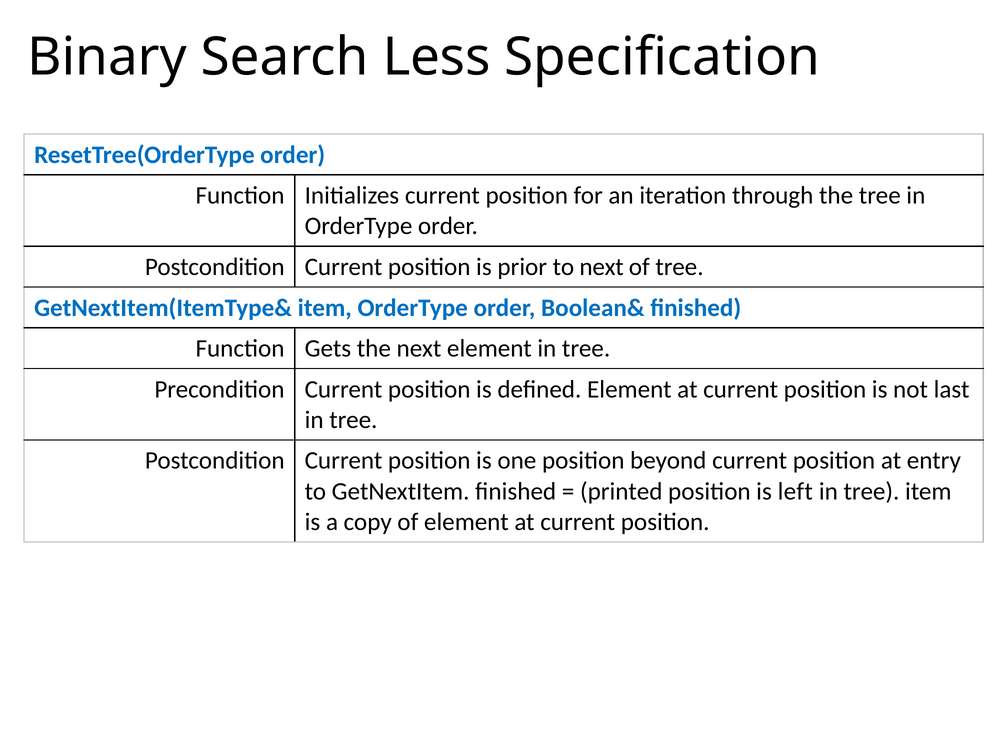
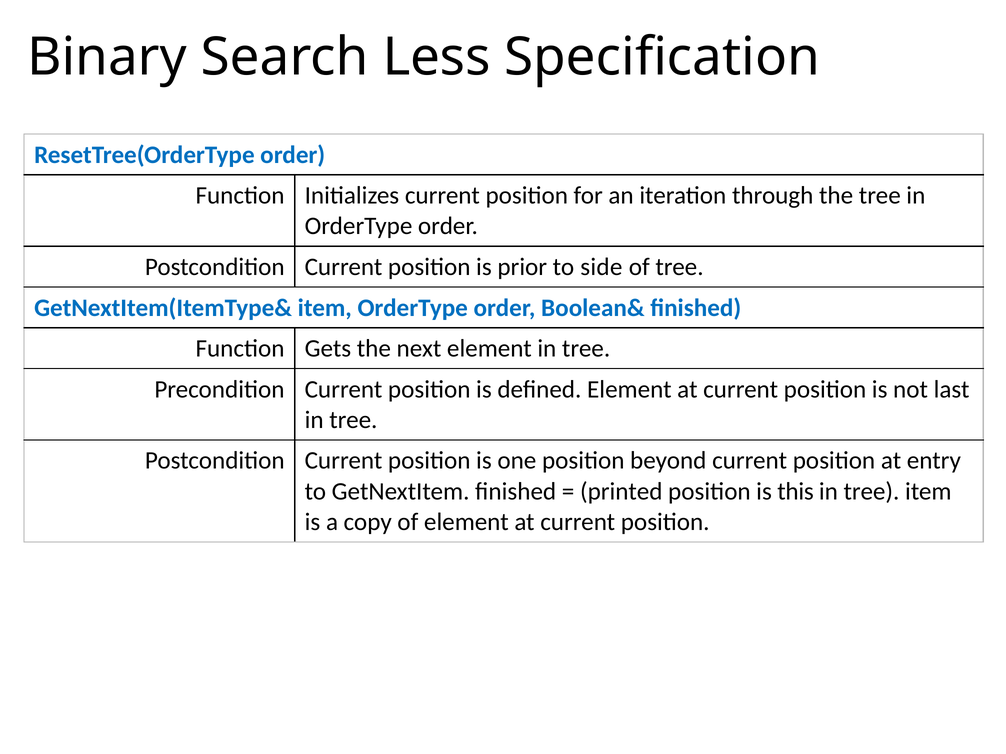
to next: next -> side (601, 267)
left: left -> this (796, 492)
